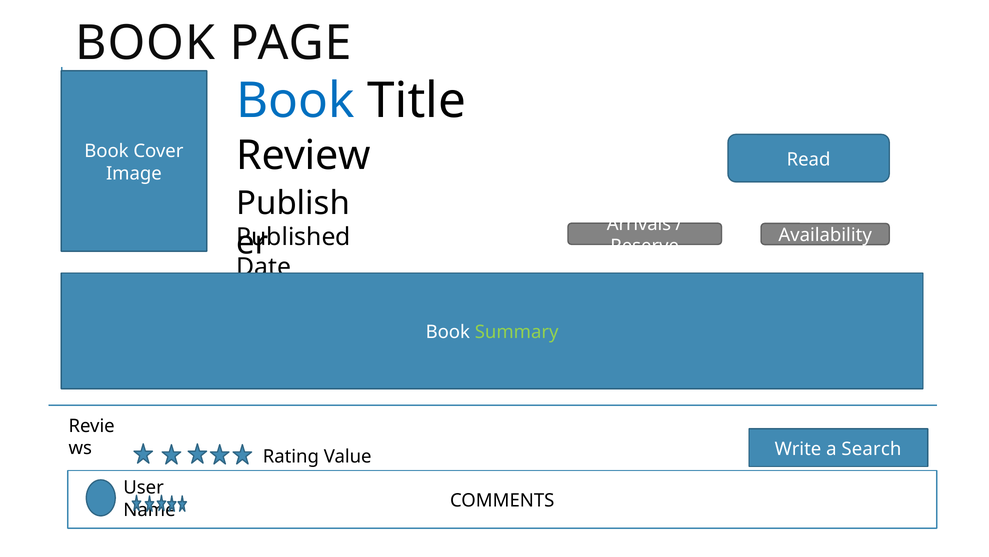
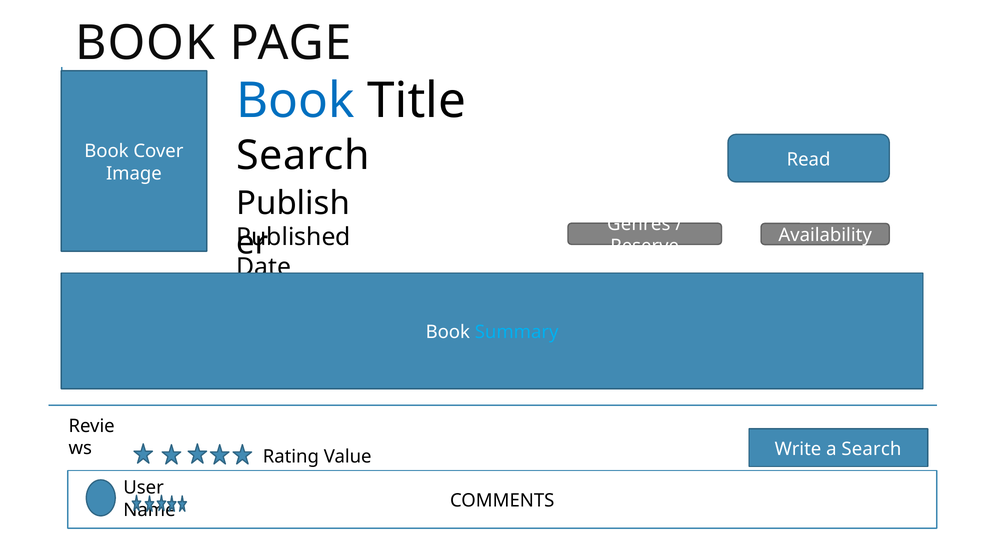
Review: Review -> Search (303, 156)
Arrivals: Arrivals -> Genres (639, 224)
Summary colour: light green -> light blue (517, 332)
